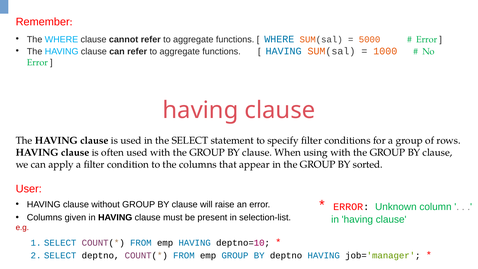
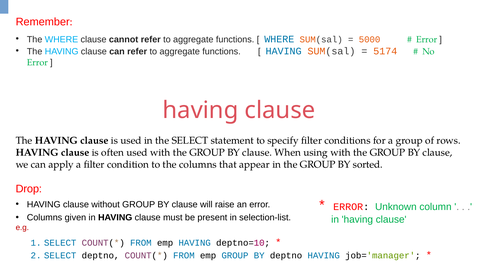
1000: 1000 -> 5174 (385, 51)
User: User -> Drop (29, 189)
